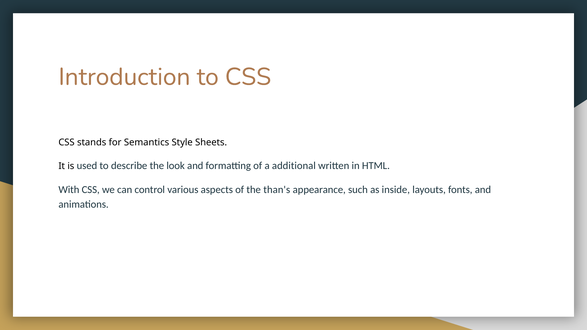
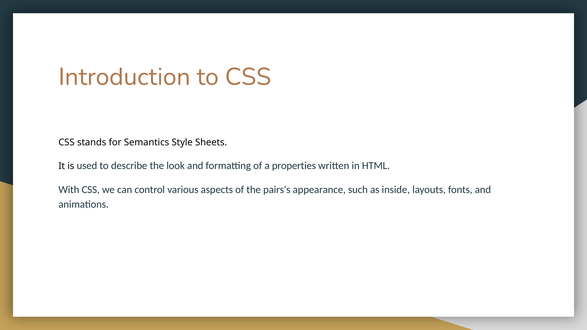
additional: additional -> properties (294, 166)
than's: than's -> pairs's (277, 190)
